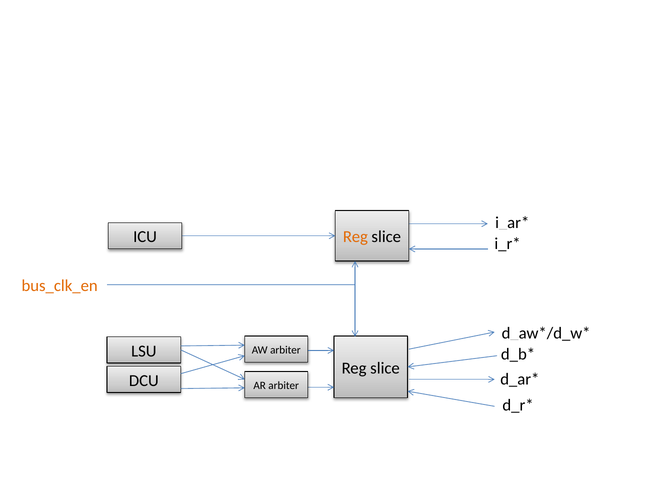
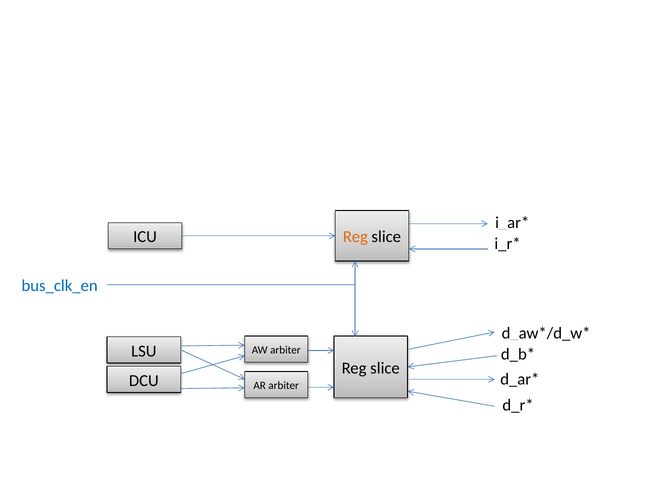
bus_clk_en colour: orange -> blue (60, 286)
